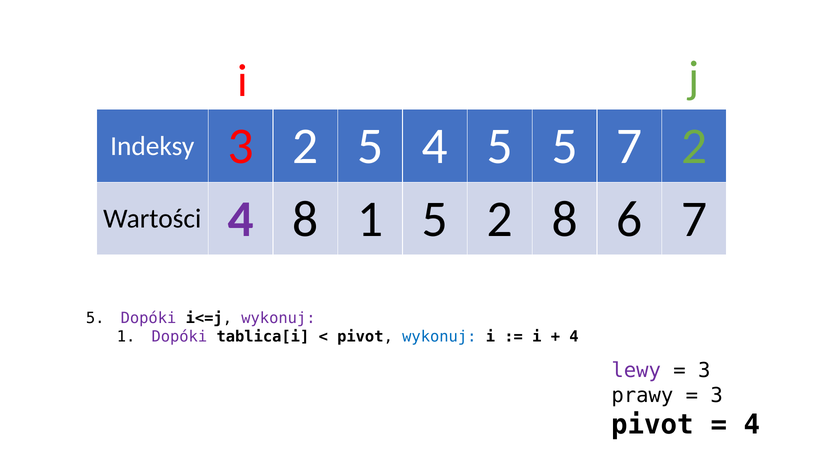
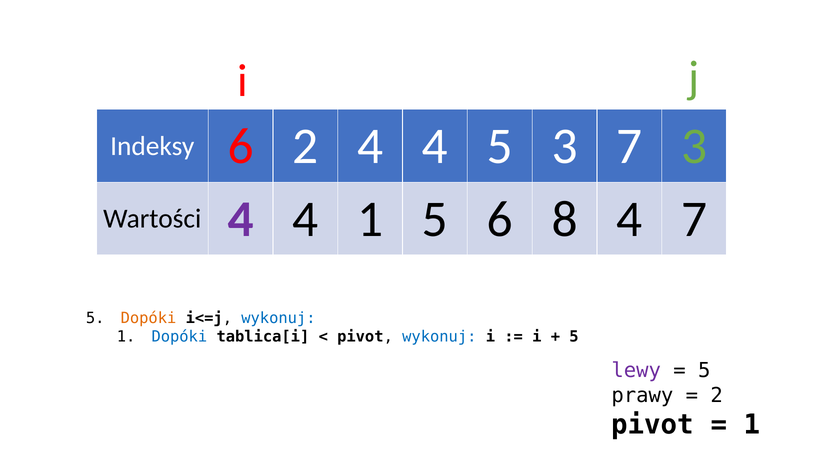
Indeksy 3: 3 -> 6 (241, 146)
2 5: 5 -> 4 (370, 146)
5 5: 5 -> 3 (565, 146)
7 2: 2 -> 3 (694, 146)
Wartości 4 8: 8 -> 4 (305, 219)
5 2: 2 -> 6 (500, 219)
8 6: 6 -> 4 (629, 219)
Dopóki colour: purple -> orange (148, 318)
wykonuj colour: purple -> blue (278, 318)
Dopóki colour: purple -> blue (179, 337)
4: 4 -> 5 (574, 337)
3: 3 -> 5 (704, 371)
3: 3 -> 2 (717, 395)
4: 4 -> 1 (752, 424)
